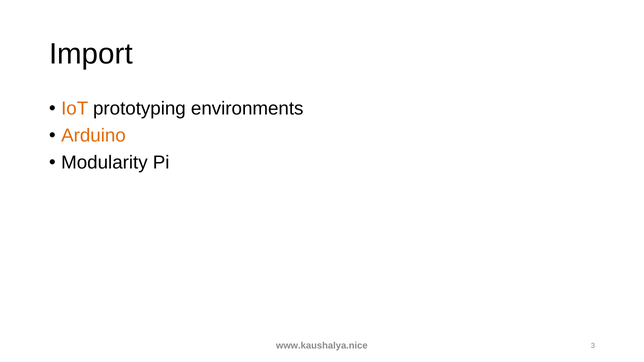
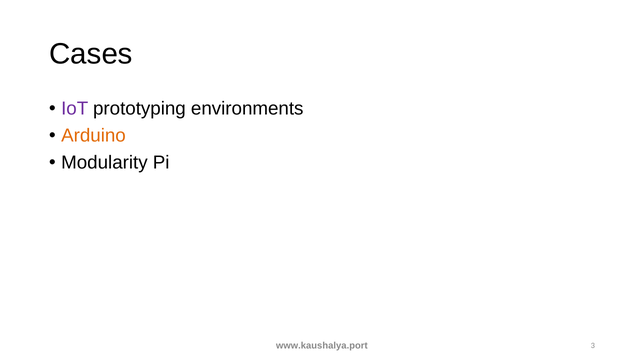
Import: Import -> Cases (91, 54)
IoT colour: orange -> purple (75, 109)
www.kaushalya.nice: www.kaushalya.nice -> www.kaushalya.port (322, 346)
